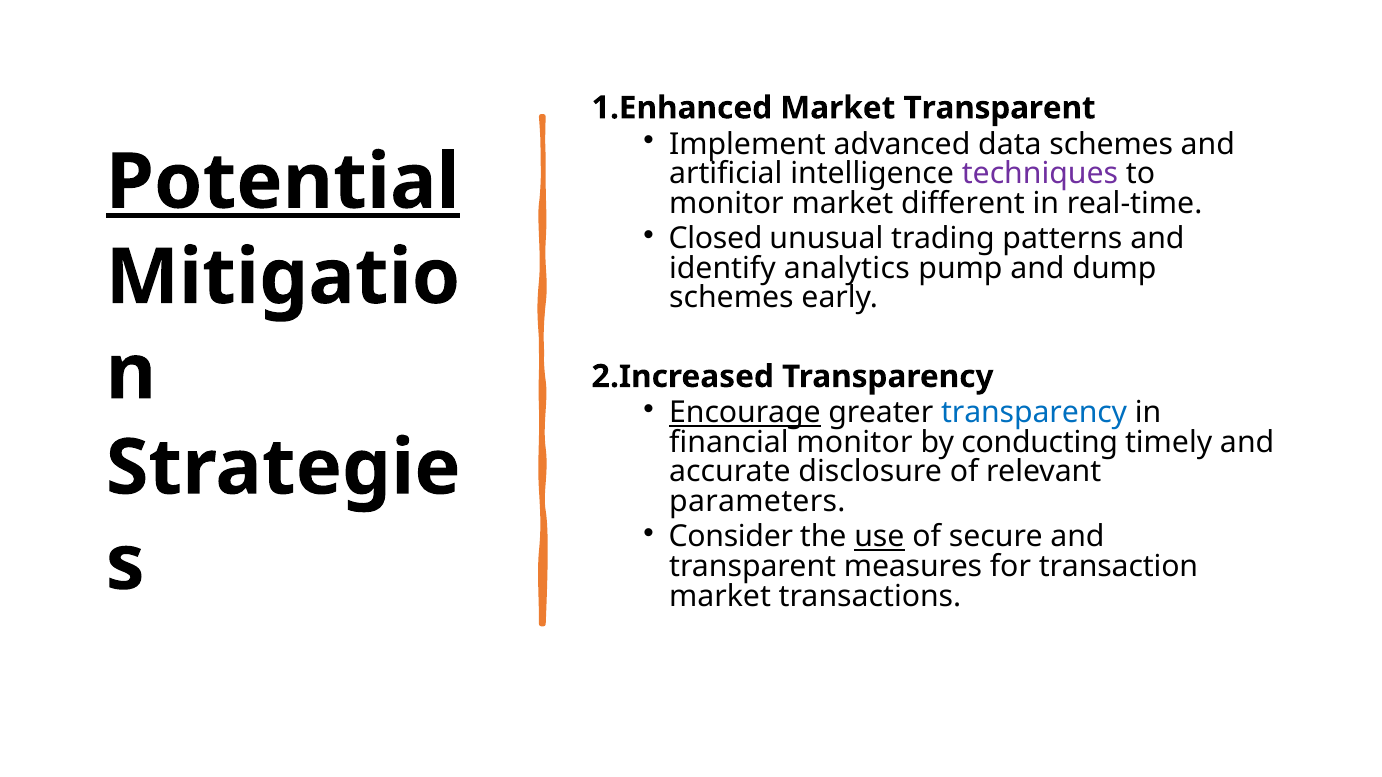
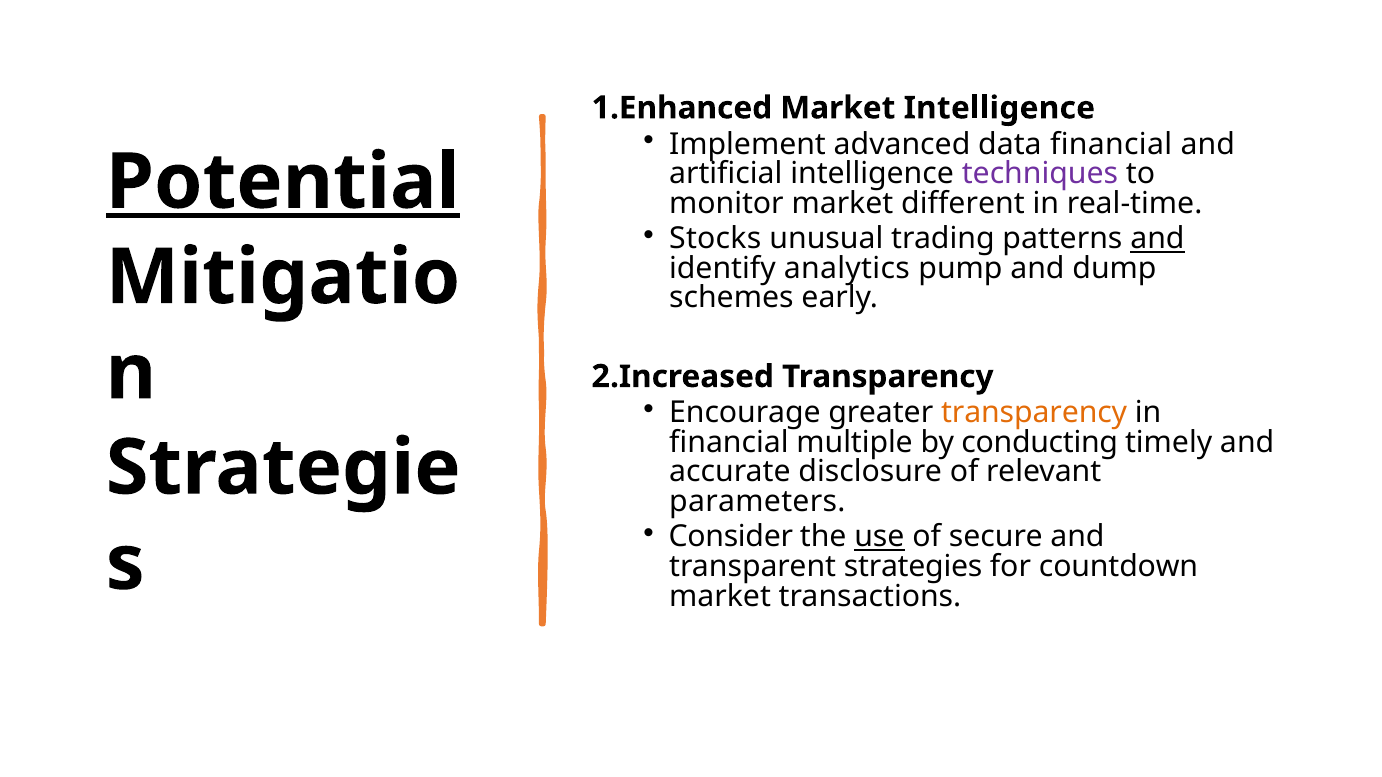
Market Transparent: Transparent -> Intelligence (999, 108)
data schemes: schemes -> financial (1111, 144)
Closed: Closed -> Stocks (715, 239)
and underline: none -> present (1157, 239)
Encourage underline: present -> none (745, 413)
transparency colour: blue -> orange (1034, 413)
financial monitor: monitor -> multiple (855, 443)
measures: measures -> strategies (913, 567)
transaction: transaction -> countdown (1119, 567)
